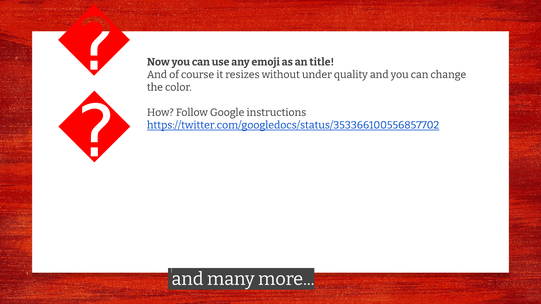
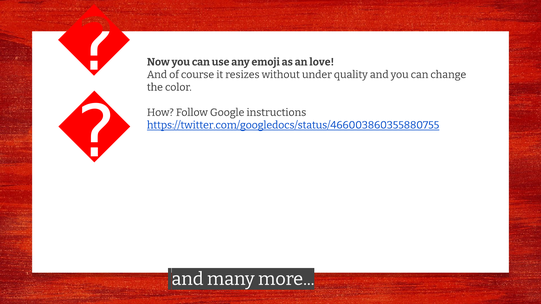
title: title -> love (322, 62)
https://twitter.com/googledocs/status/353366100556857702: https://twitter.com/googledocs/status/353366100556857702 -> https://twitter.com/googledocs/status/466003860355880755 (293, 125)
